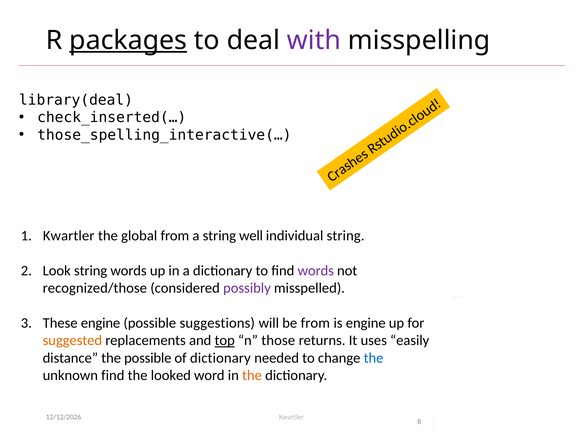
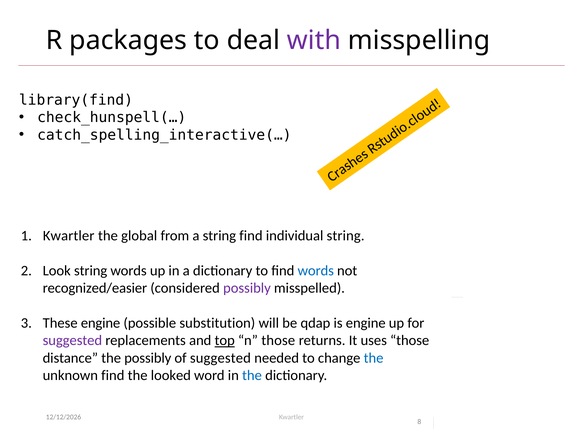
packages underline: present -> none (128, 40)
library(deal: library(deal -> library(find (76, 100)
check_inserted(…: check_inserted(… -> check_hunspell(… (112, 118)
those_spelling_interactive(…: those_spelling_interactive(… -> catch_spelling_interactive(… (164, 135)
string well: well -> find (251, 236)
words colour: purple -> blue (316, 271)
recognized/those: recognized/those -> recognized/easier (95, 288)
suggestions: suggestions -> substitution (217, 323)
be from: from -> qdap (315, 323)
suggested colour: orange -> purple (72, 341)
uses easily: easily -> those (410, 341)
the possible: possible -> possibly (148, 358)
of dictionary: dictionary -> suggested (220, 358)
the colour: orange -> blue (252, 376)
